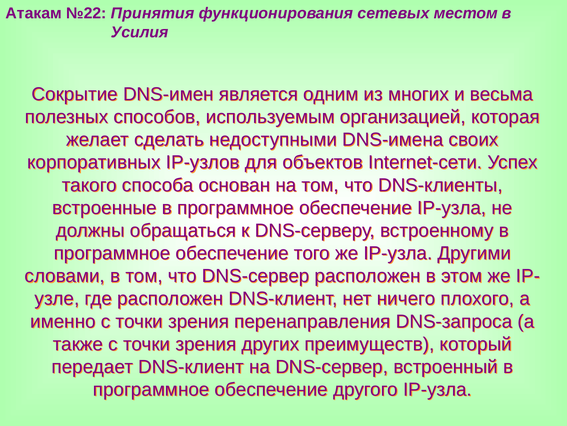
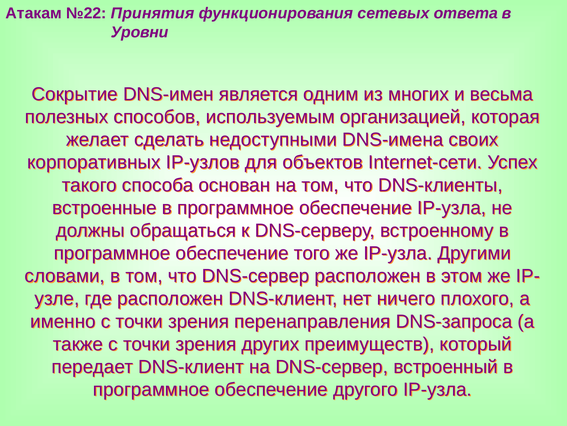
местом: местом -> ответа (466, 13)
Усилия: Усилия -> Уровни (140, 32)
